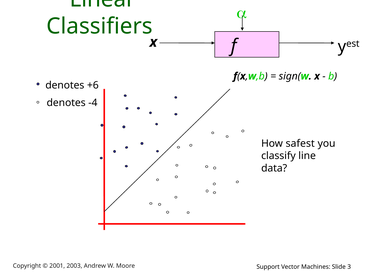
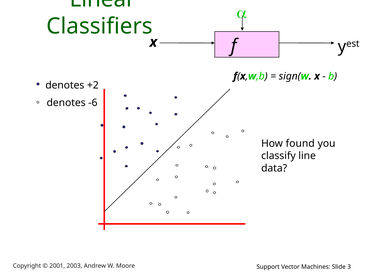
+6: +6 -> +2 (93, 85)
-4: -4 -> -6 (93, 103)
safest: safest -> found (300, 144)
